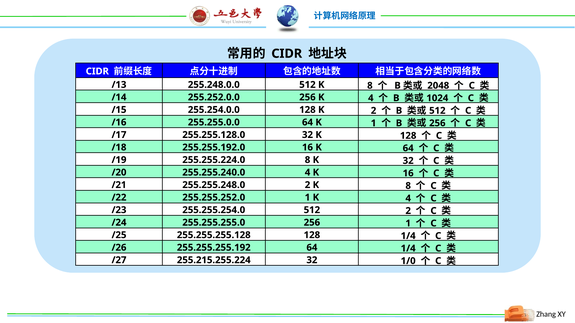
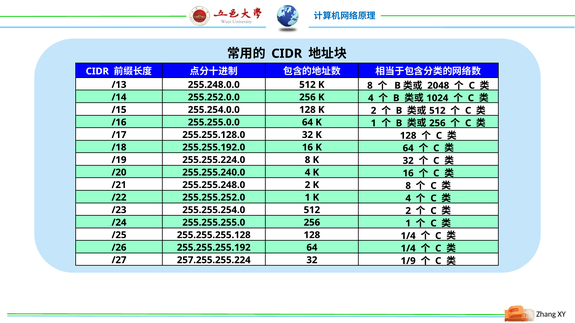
255.215.255.224: 255.215.255.224 -> 257.255.255.224 (214, 260)
1/0: 1/0 -> 1/9 (408, 261)
